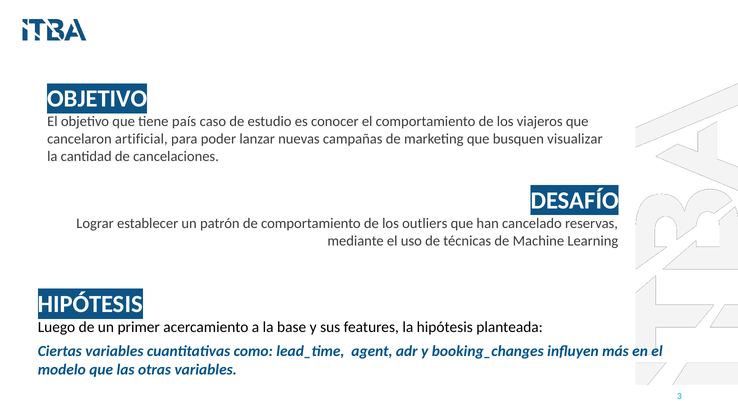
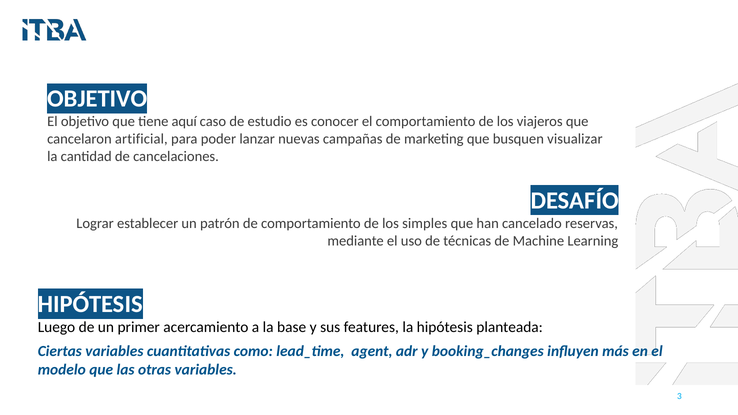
país: país -> aquí (184, 122)
outliers: outliers -> simples (425, 223)
